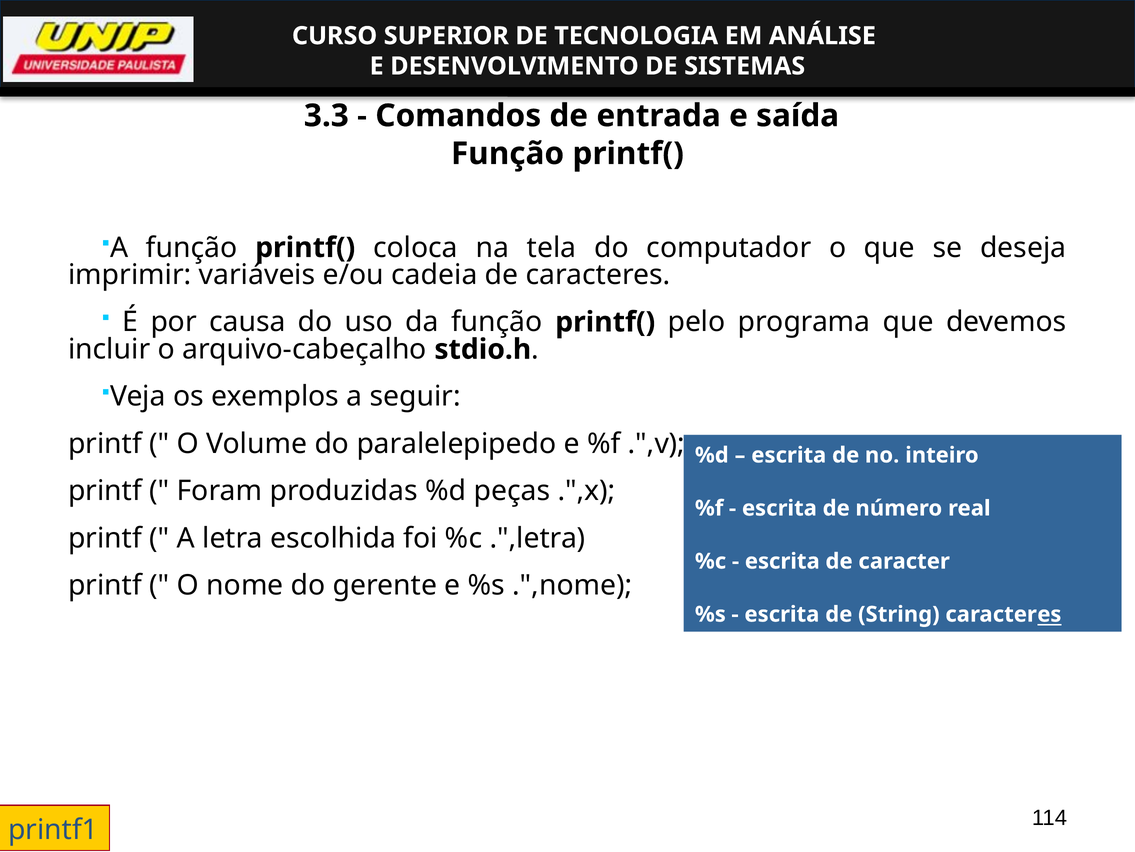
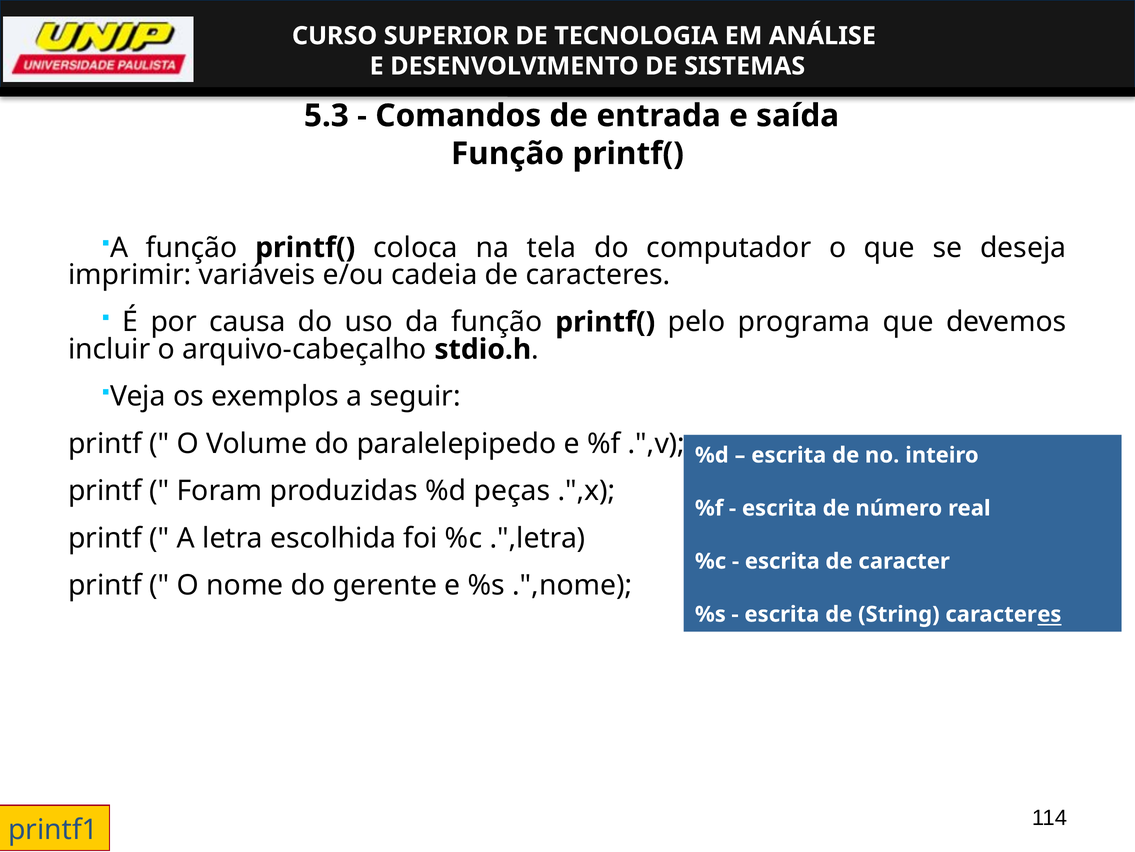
3.3: 3.3 -> 5.3 (326, 116)
